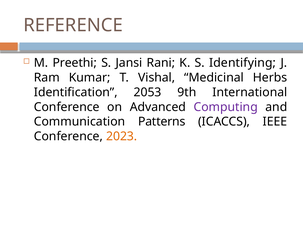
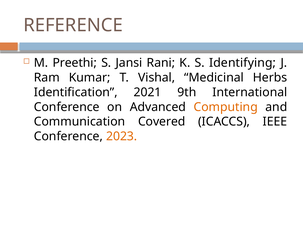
2053: 2053 -> 2021 (148, 92)
Computing colour: purple -> orange (226, 107)
Patterns: Patterns -> Covered (162, 121)
